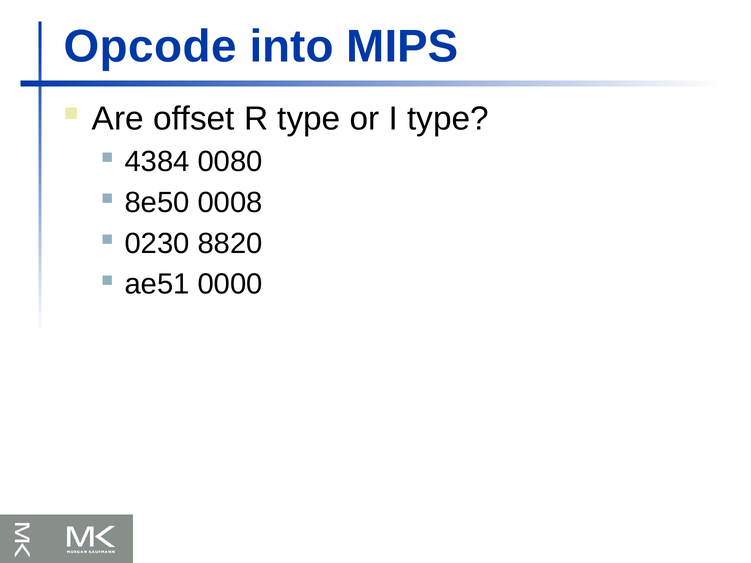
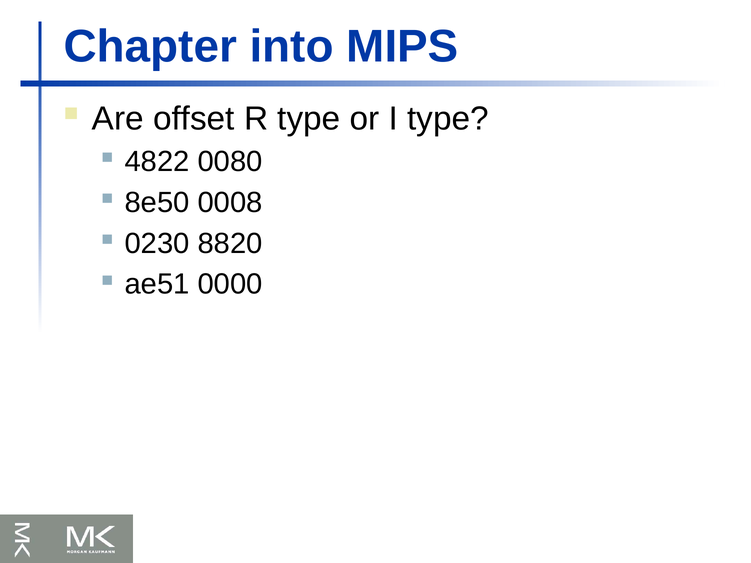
Opcode: Opcode -> Chapter (150, 47)
4384: 4384 -> 4822 (157, 162)
